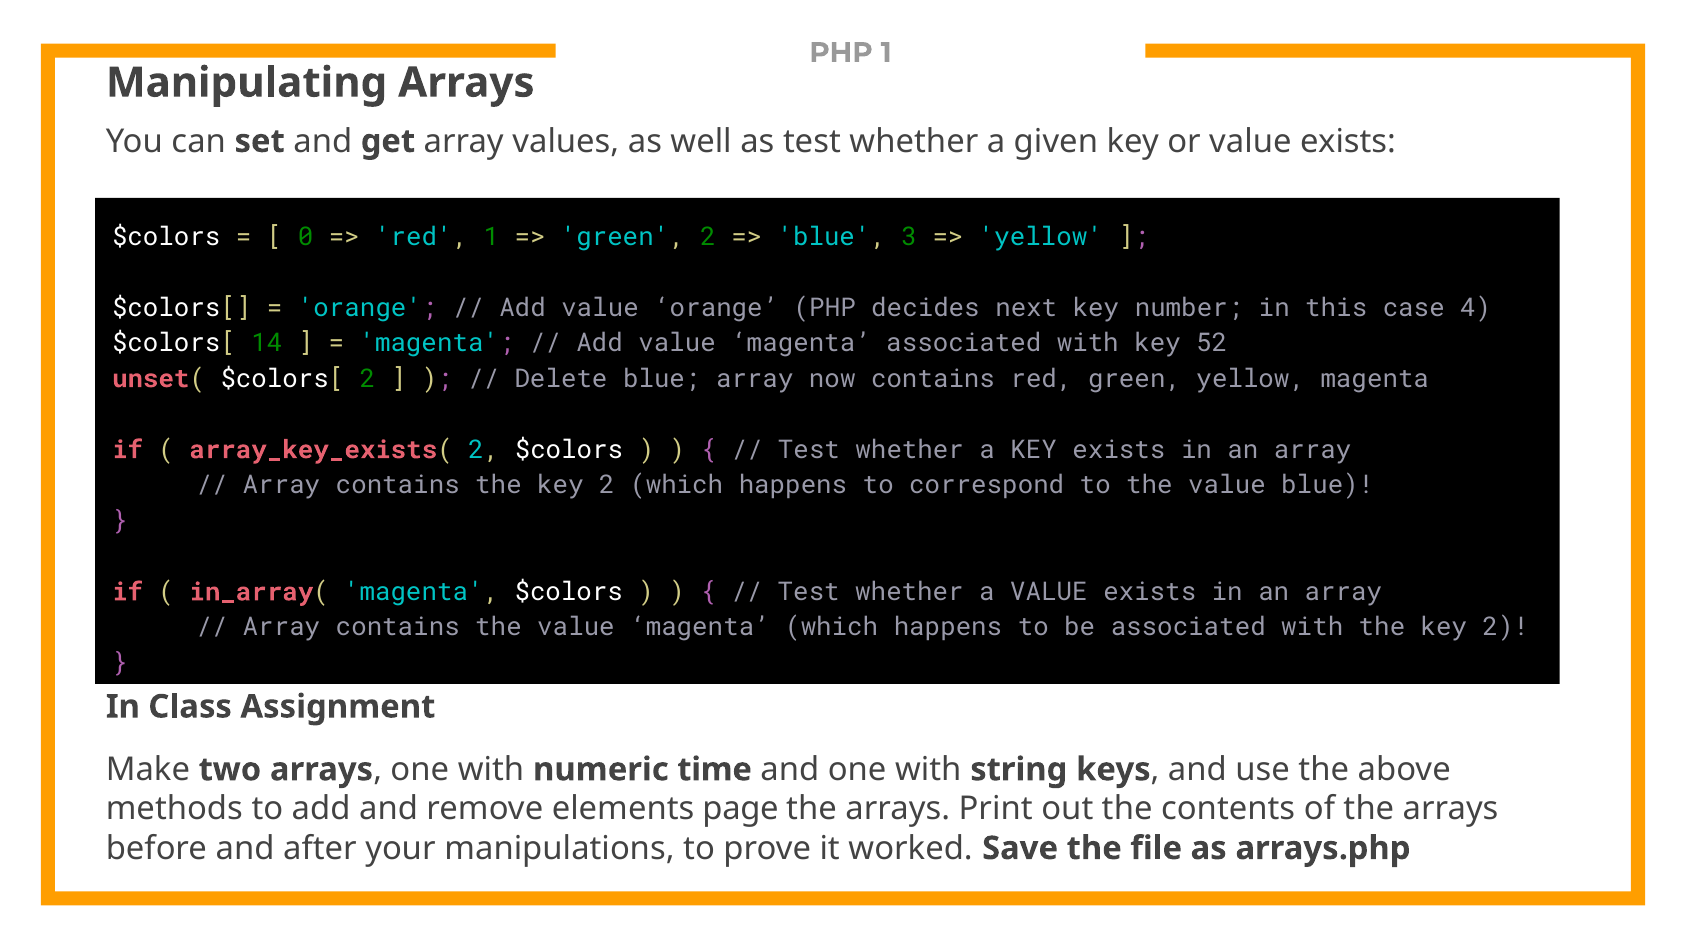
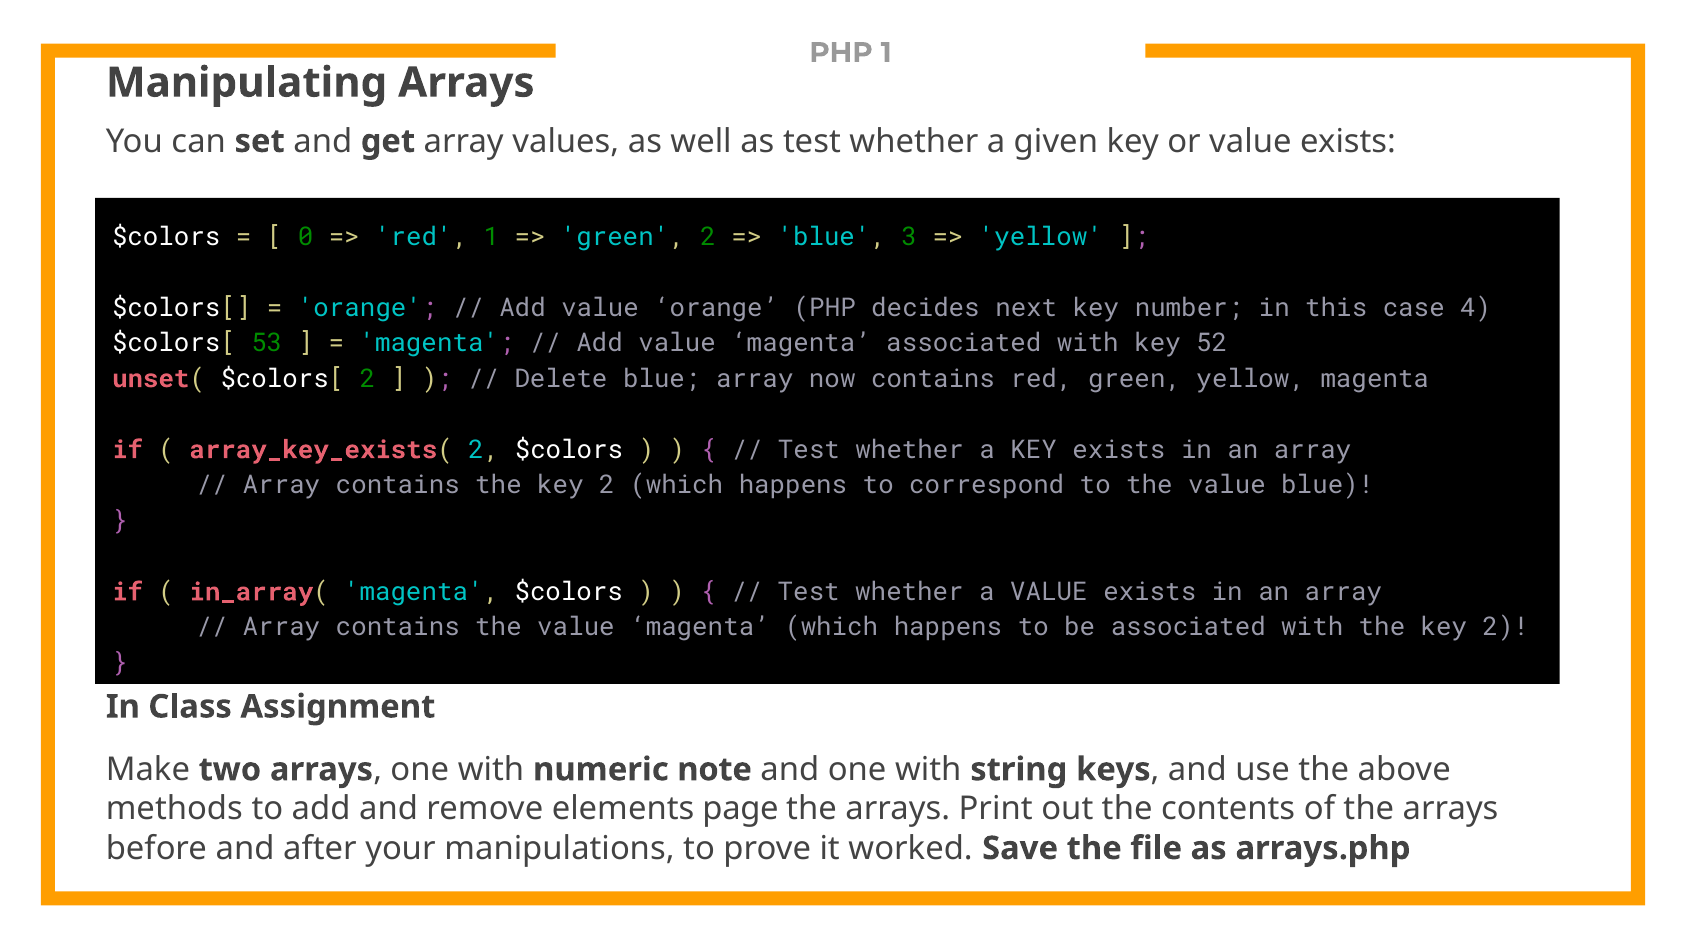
14: 14 -> 53 (267, 343)
time: time -> note (715, 769)
